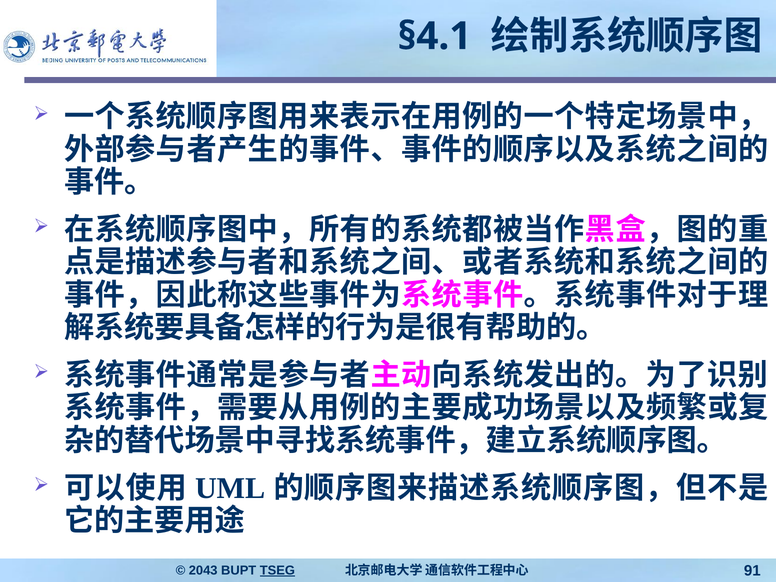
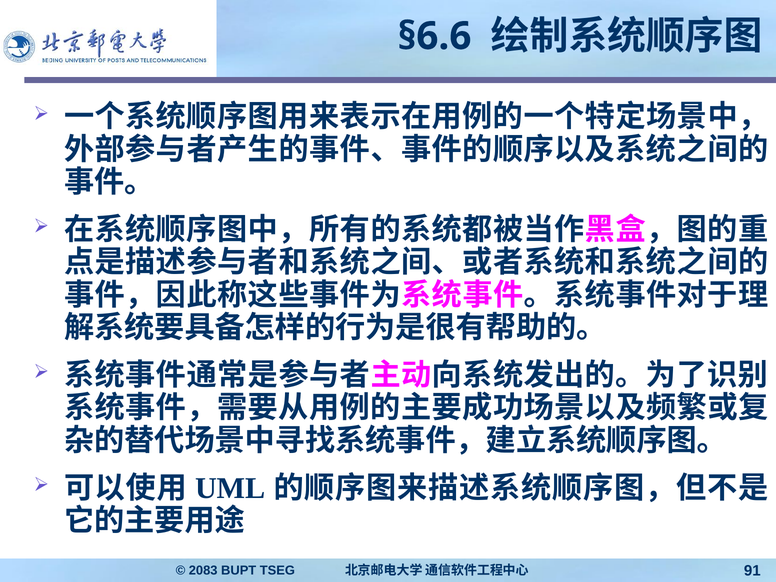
§4.1: §4.1 -> §6.6 (434, 36)
2043: 2043 -> 2083 (203, 570)
TSEG underline: present -> none (277, 570)
